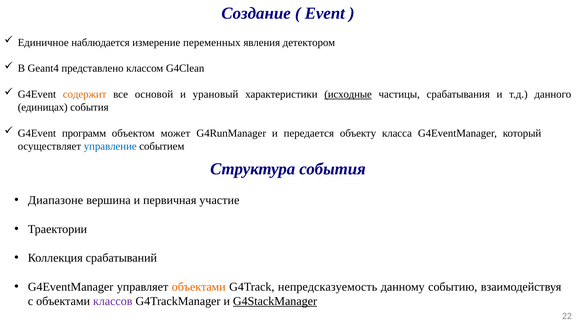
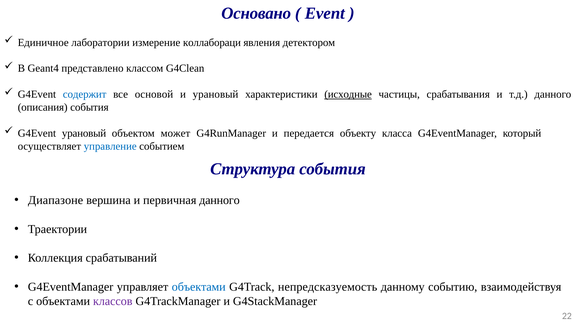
Создание: Создание -> Основано (256, 13)
наблюдается: наблюдается -> лаборатории (100, 42)
переменных: переменных -> коллабораци (212, 42)
содержит colour: orange -> blue (85, 94)
единицах: единицах -> описания (43, 107)
G4Event программ: программ -> урановый (84, 133)
первичная участие: участие -> данного (219, 200)
объектами colour: orange -> blue (199, 287)
G4StackManager underline: present -> none (275, 301)
